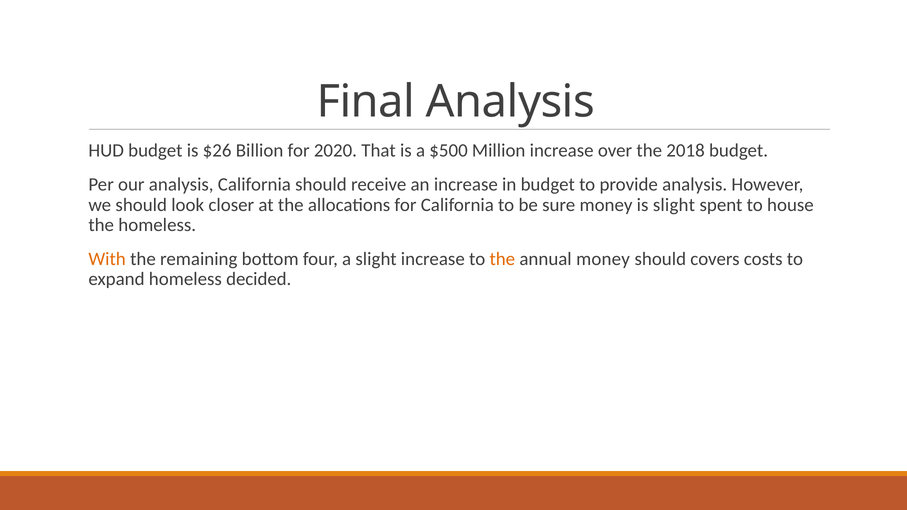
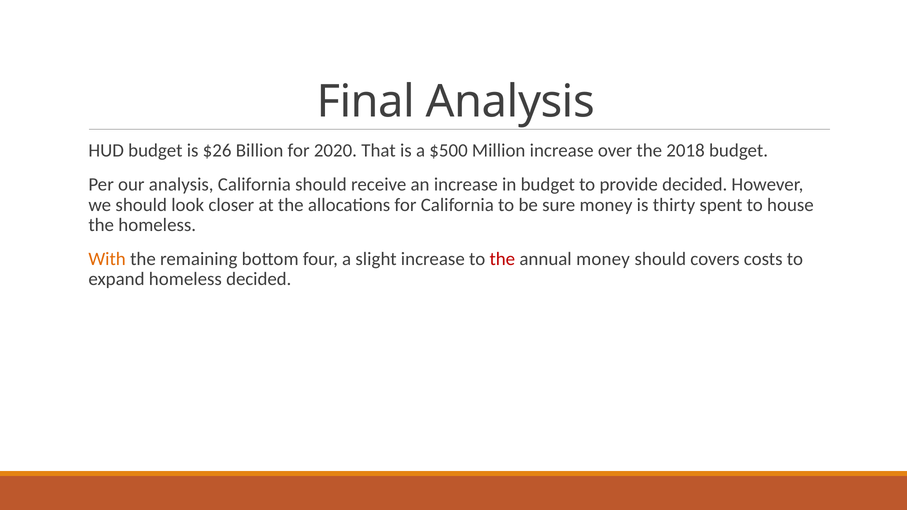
provide analysis: analysis -> decided (695, 184)
is slight: slight -> thirty (674, 205)
the colour: orange -> red (502, 259)
